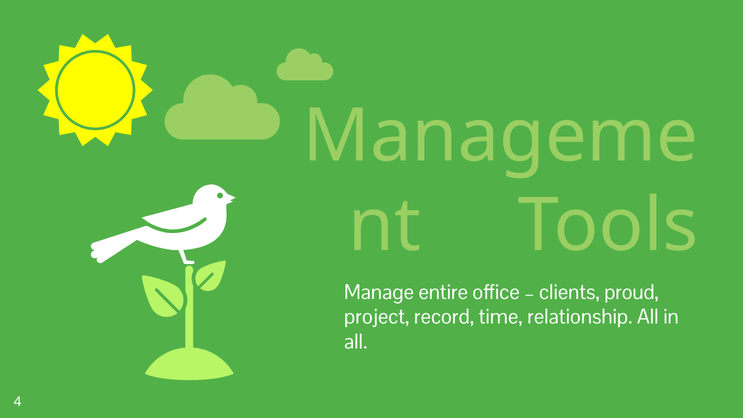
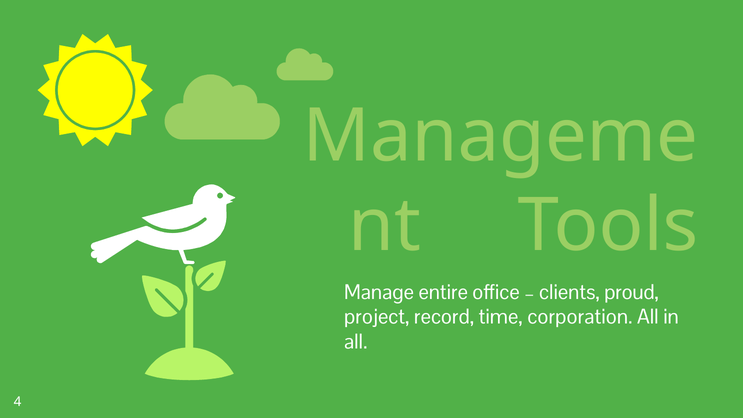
relationship: relationship -> corporation (580, 317)
